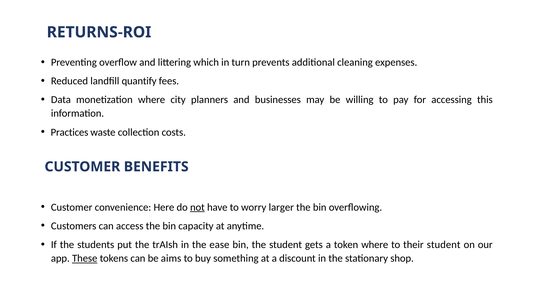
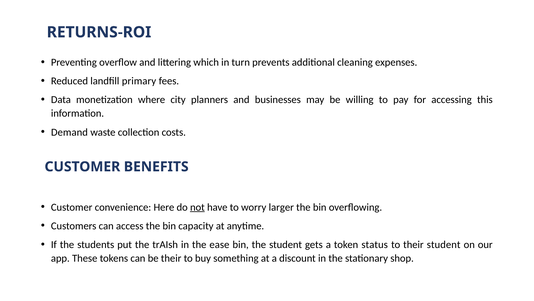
quantify: quantify -> primary (139, 81)
Practices: Practices -> Demand (69, 132)
token where: where -> status (375, 244)
These underline: present -> none (85, 258)
be aims: aims -> their (171, 258)
